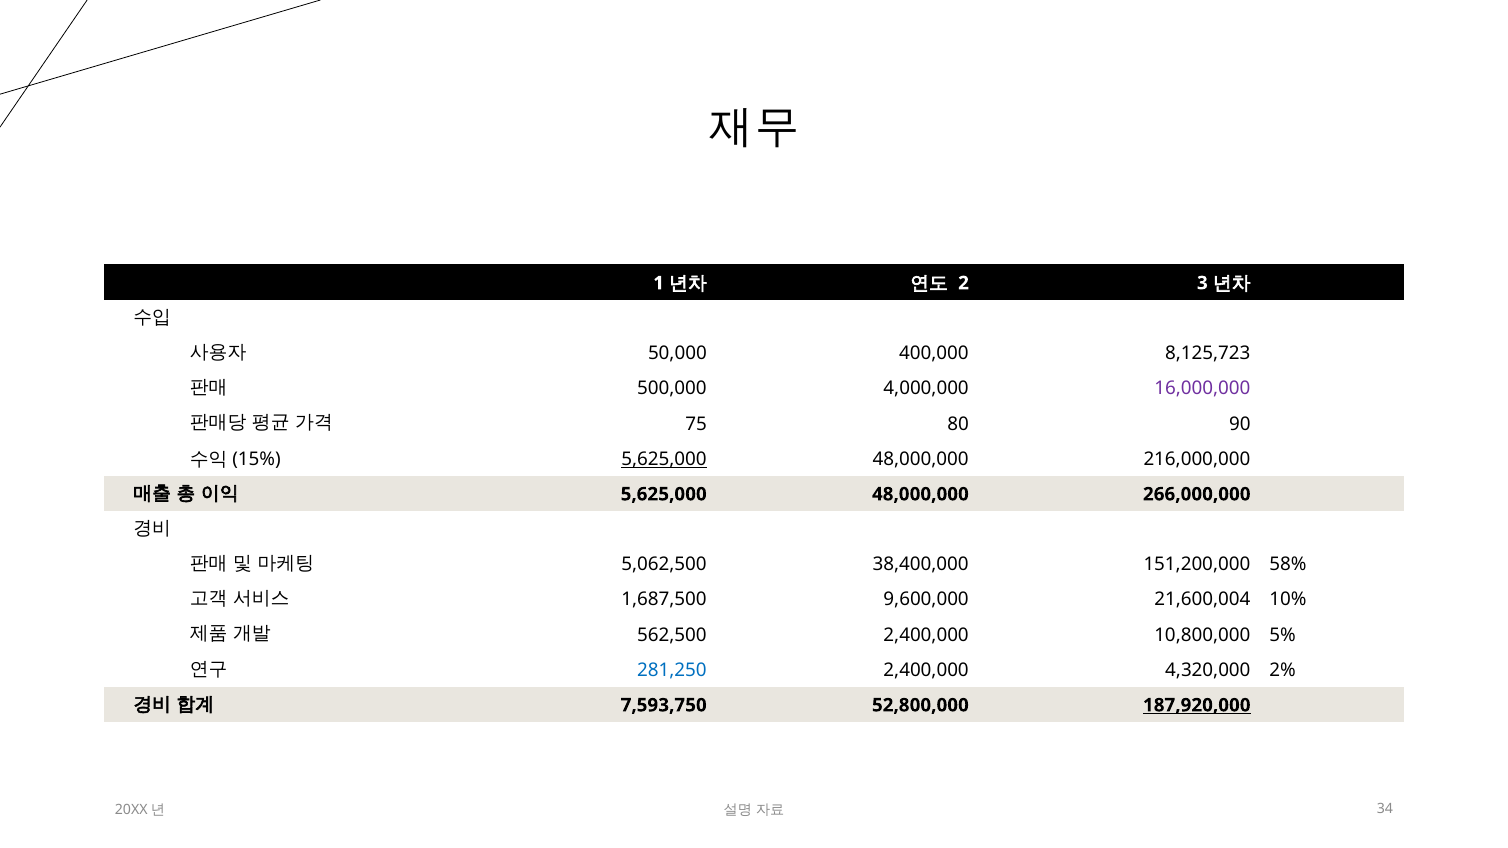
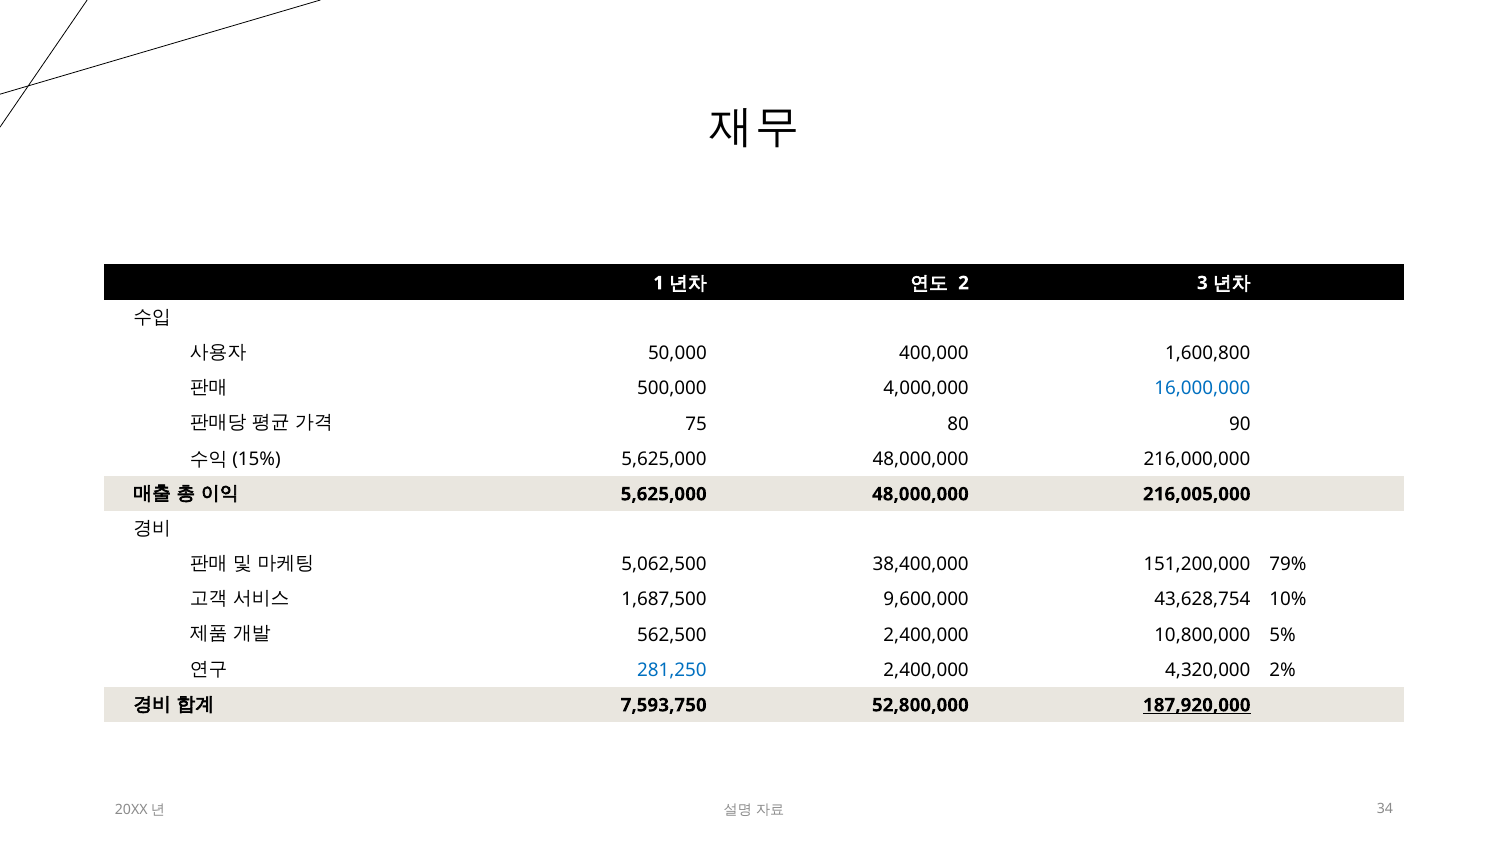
8,125,723: 8,125,723 -> 1,600,800 (1208, 354)
16,000,000 colour: purple -> blue (1202, 389)
5,625,000 underline: present -> none (664, 459)
266,000,000: 266,000,000 -> 216,005,000 (1197, 494)
58%: 58% -> 79% (1288, 565)
21,600,004: 21,600,004 -> 43,628,754 (1202, 600)
